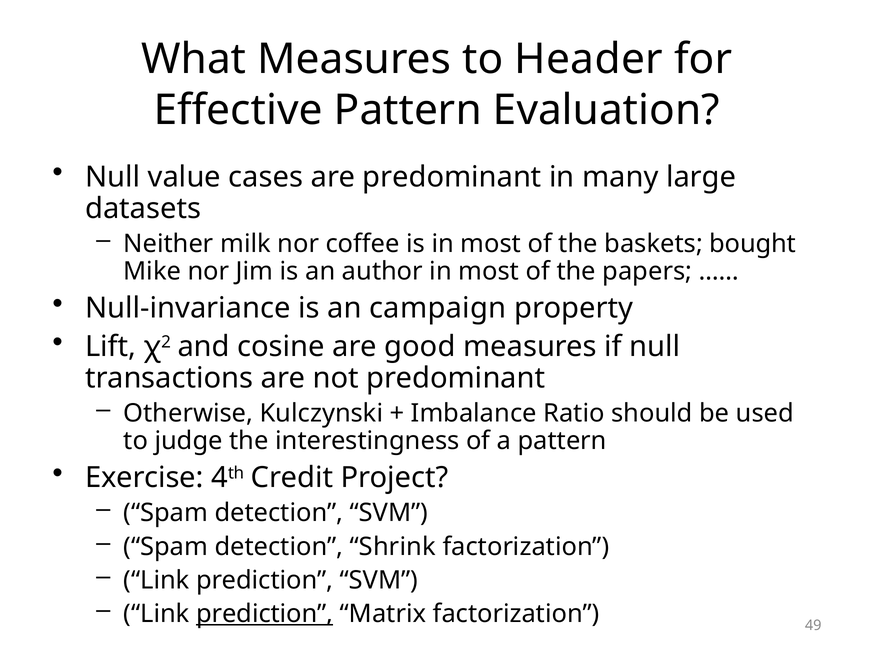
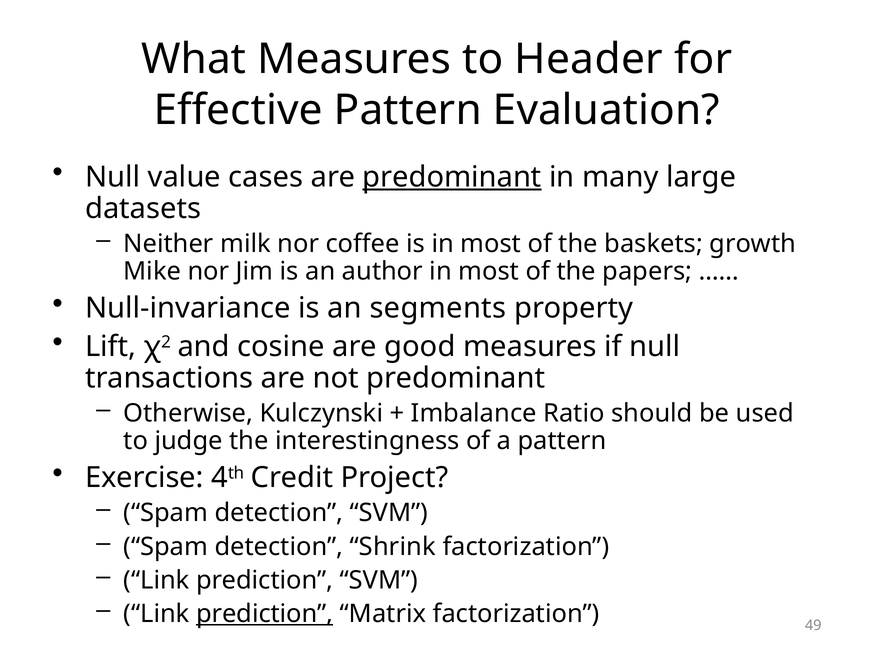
predominant underline: none -> present (452, 177)
bought: bought -> growth (753, 243)
campaign: campaign -> segments (438, 308)
